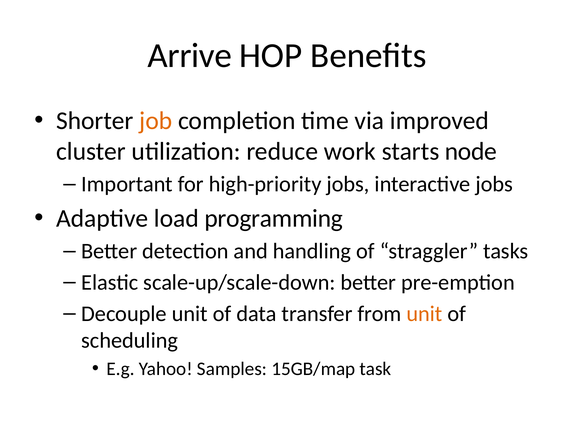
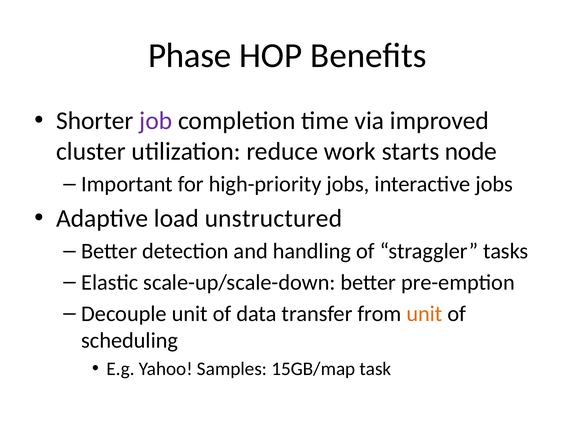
Arrive: Arrive -> Phase (190, 56)
job colour: orange -> purple (156, 121)
programming: programming -> unstructured (273, 218)
